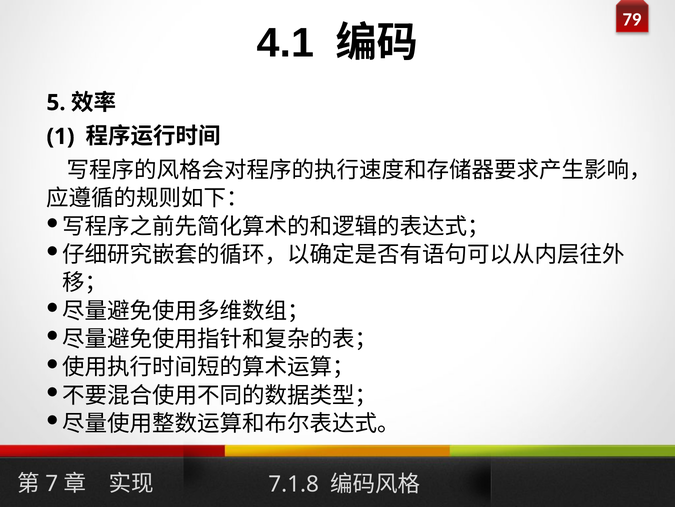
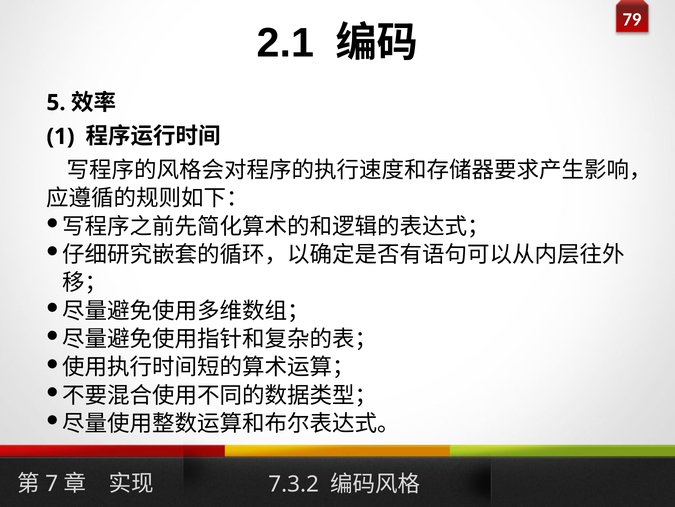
4.1: 4.1 -> 2.1 (285, 43)
7.1.8: 7.1.8 -> 7.3.2 (294, 484)
